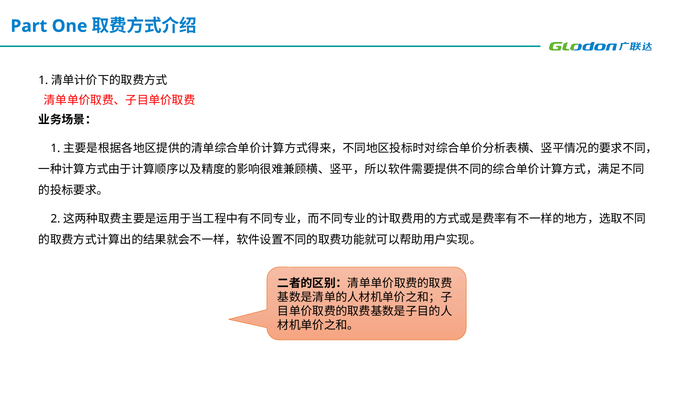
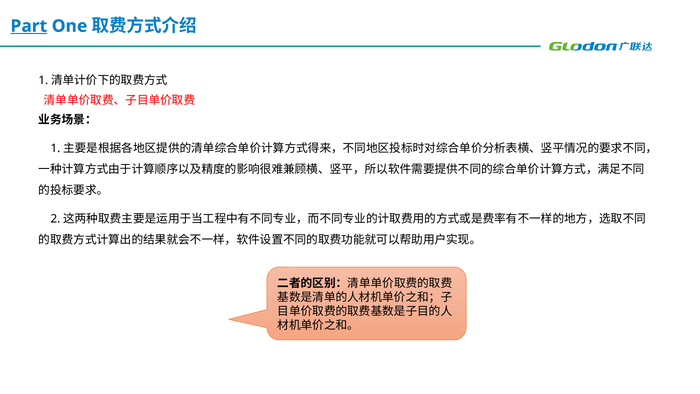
Part underline: none -> present (29, 26)
